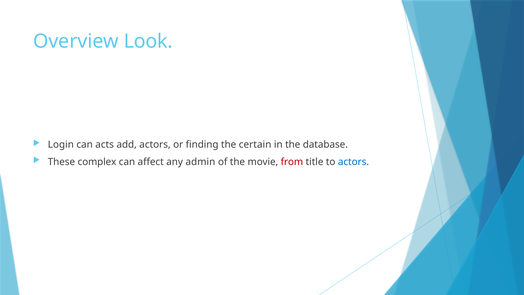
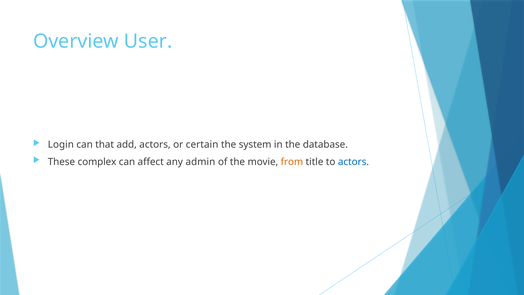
Look: Look -> User (148, 41)
acts: acts -> that (105, 144)
finding: finding -> certain (202, 144)
certain: certain -> system (255, 144)
from colour: red -> orange (292, 162)
